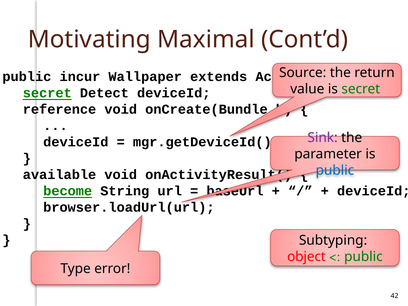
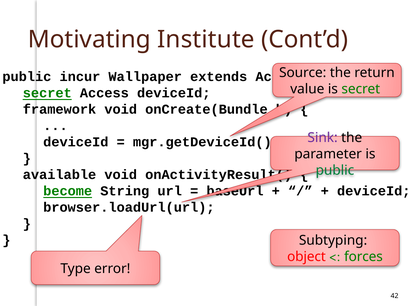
Maximal: Maximal -> Institute (206, 39)
Detect: Detect -> Access (104, 93)
reference: reference -> framework (60, 109)
public colour: blue -> green (335, 170)
public: public -> forces (363, 257)
